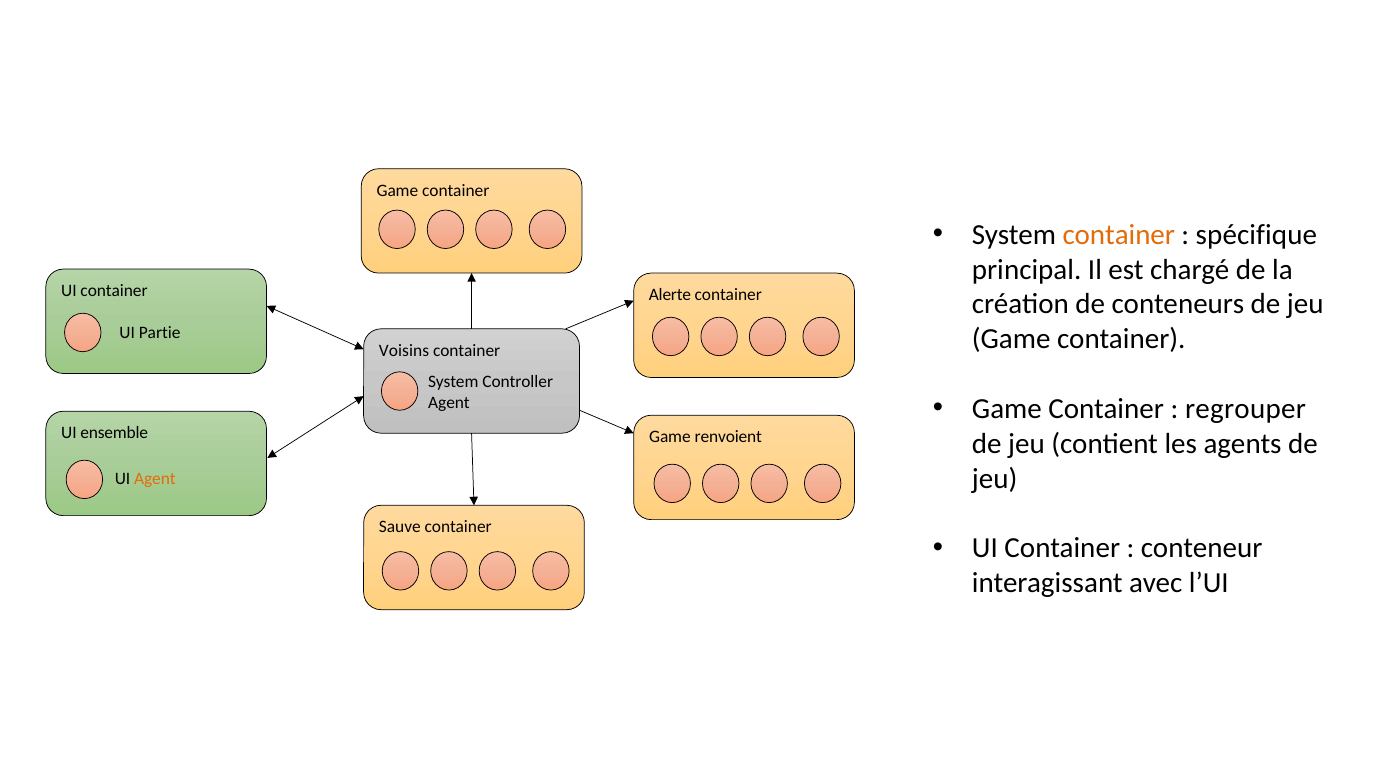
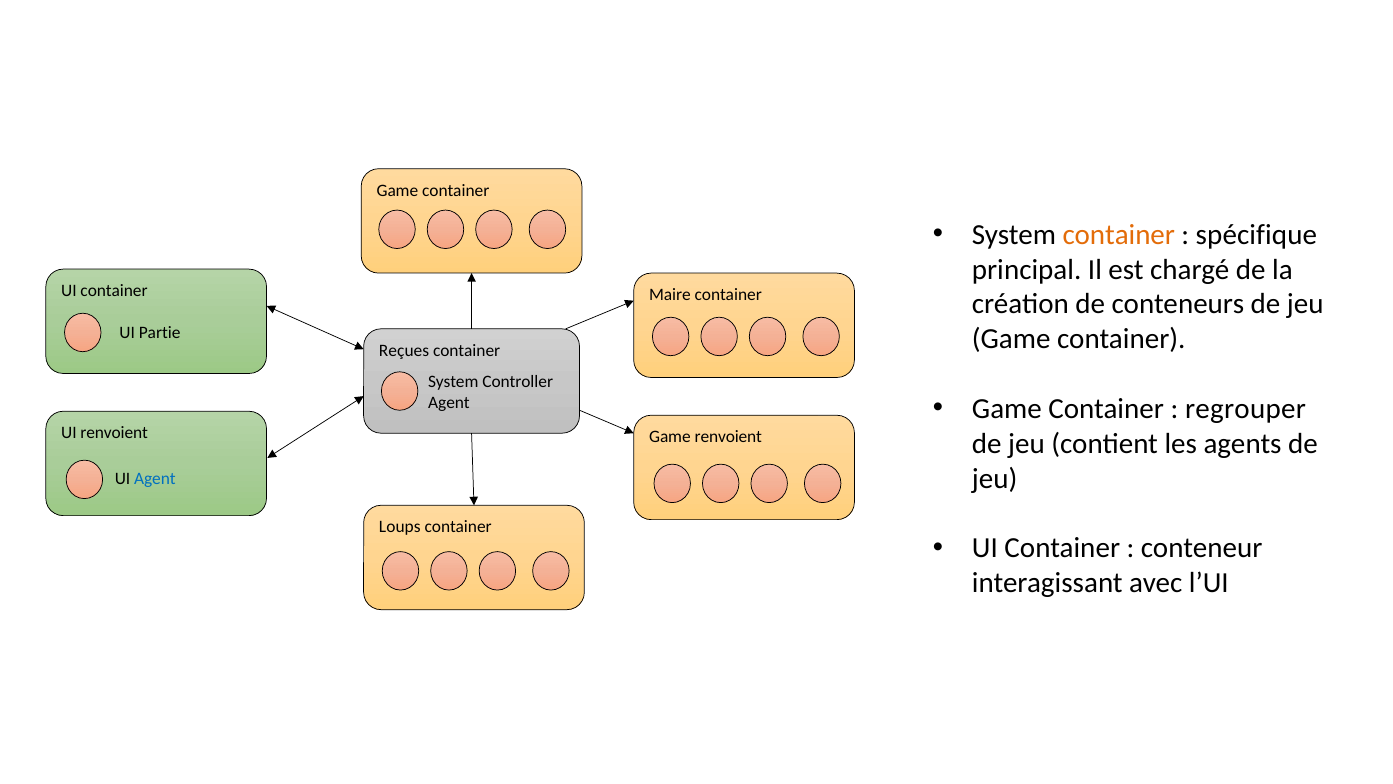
Alerte: Alerte -> Maire (670, 295)
Voisins: Voisins -> Reçues (404, 350)
UI ensemble: ensemble -> renvoient (114, 433)
Agent colour: orange -> blue (155, 479)
Sauve: Sauve -> Loups (400, 527)
